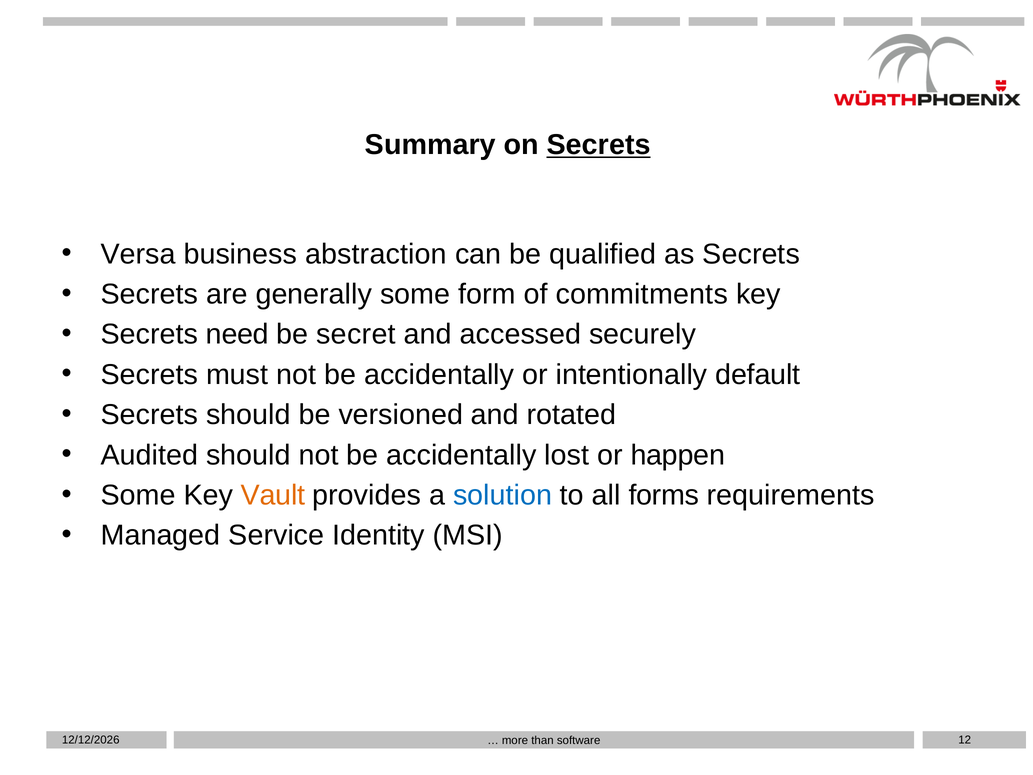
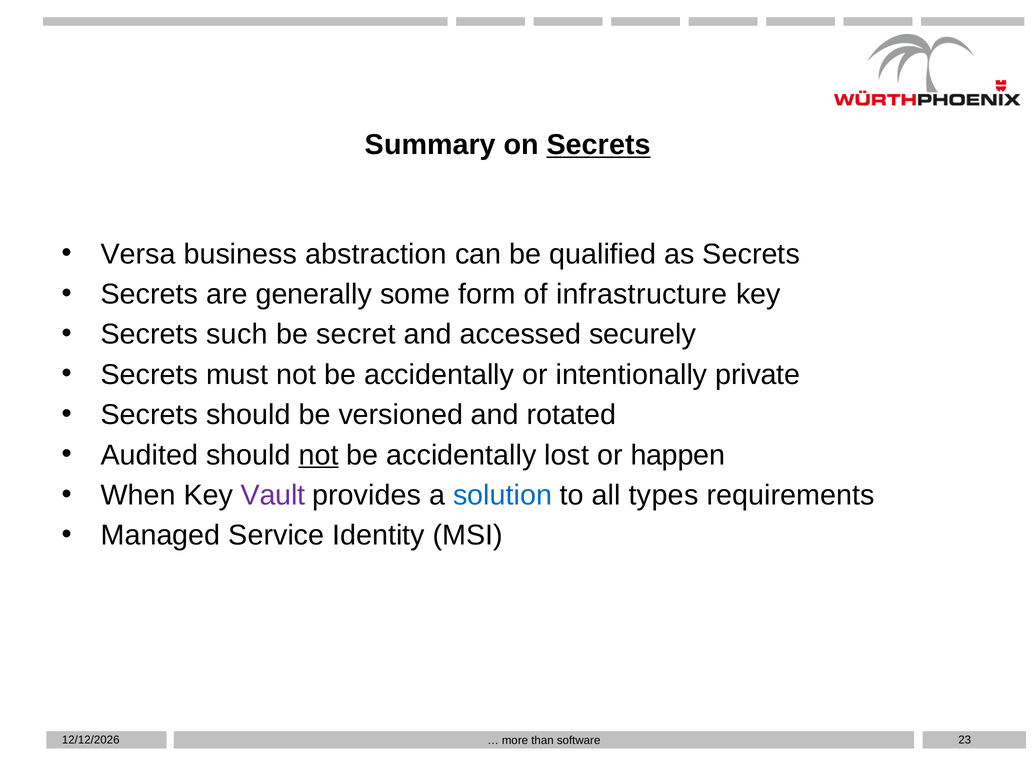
commitments: commitments -> infrastructure (642, 294)
need: need -> such (237, 334)
default: default -> private (758, 375)
not underline: none -> present (319, 455)
Some: Some -> When (138, 495)
Vault colour: orange -> purple (273, 495)
forms: forms -> types (664, 495)
12: 12 -> 23 (965, 739)
